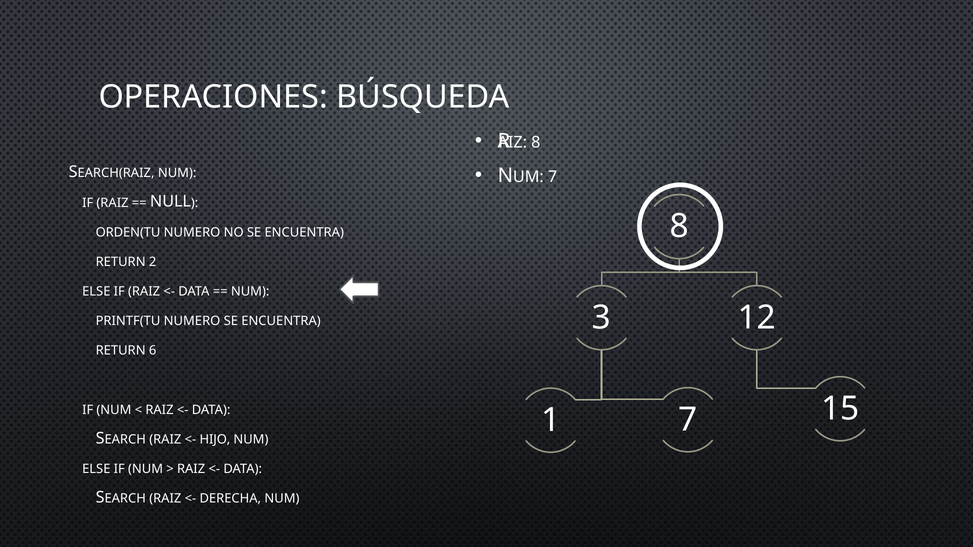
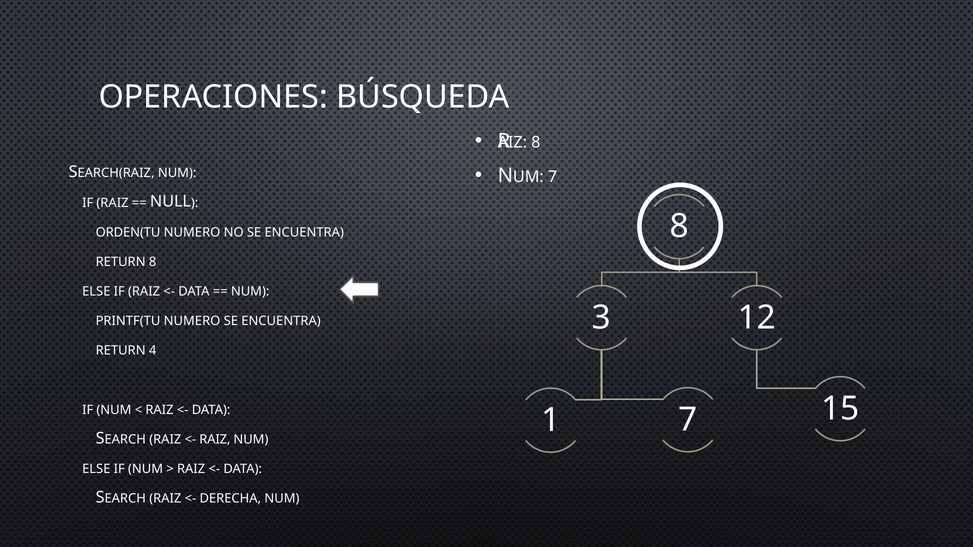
RETURN 2: 2 -> 8 (153, 262)
6: 6 -> 4 (153, 351)
HIJO: HIJO -> RAIZ (215, 440)
